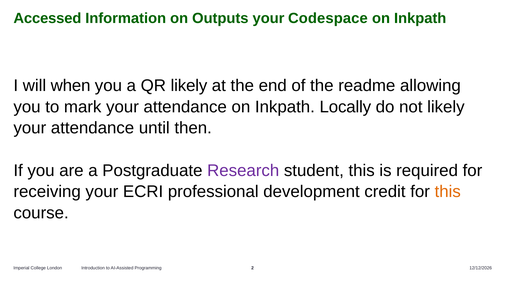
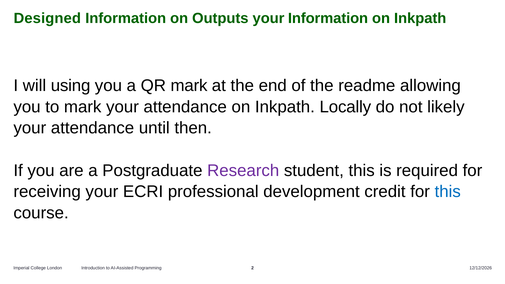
Accessed: Accessed -> Designed (47, 18)
your Codespace: Codespace -> Information (328, 18)
when: when -> using (71, 86)
QR likely: likely -> mark (189, 86)
this colour: orange -> blue (448, 192)
